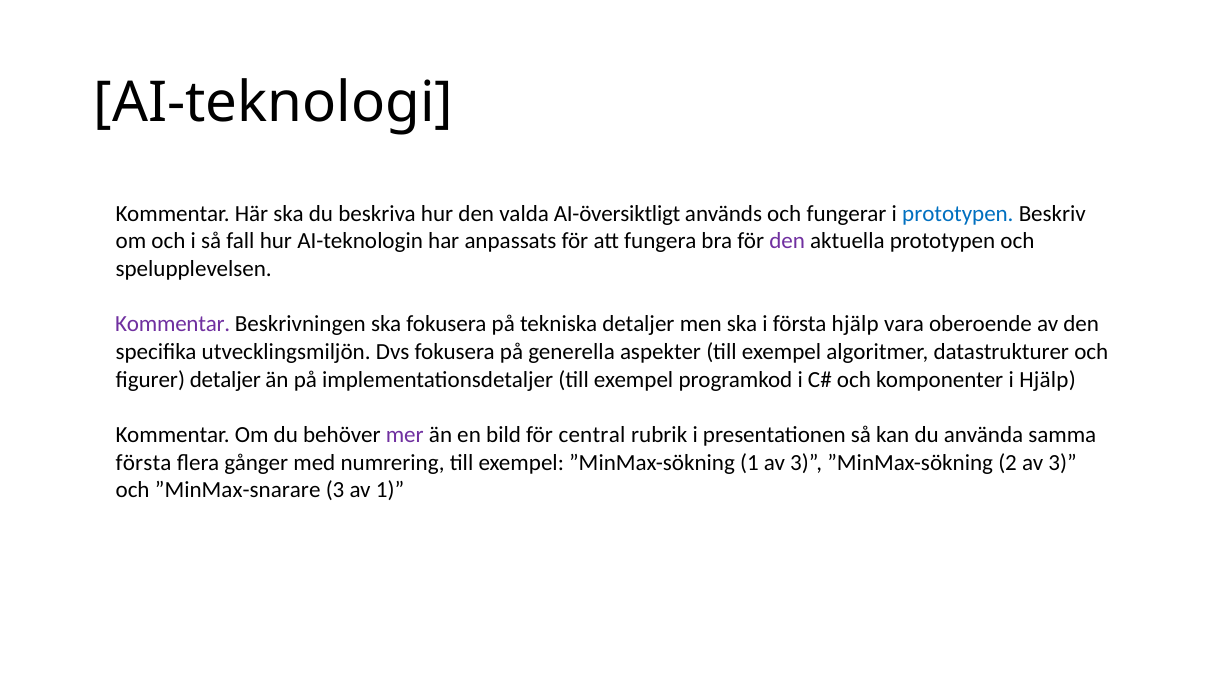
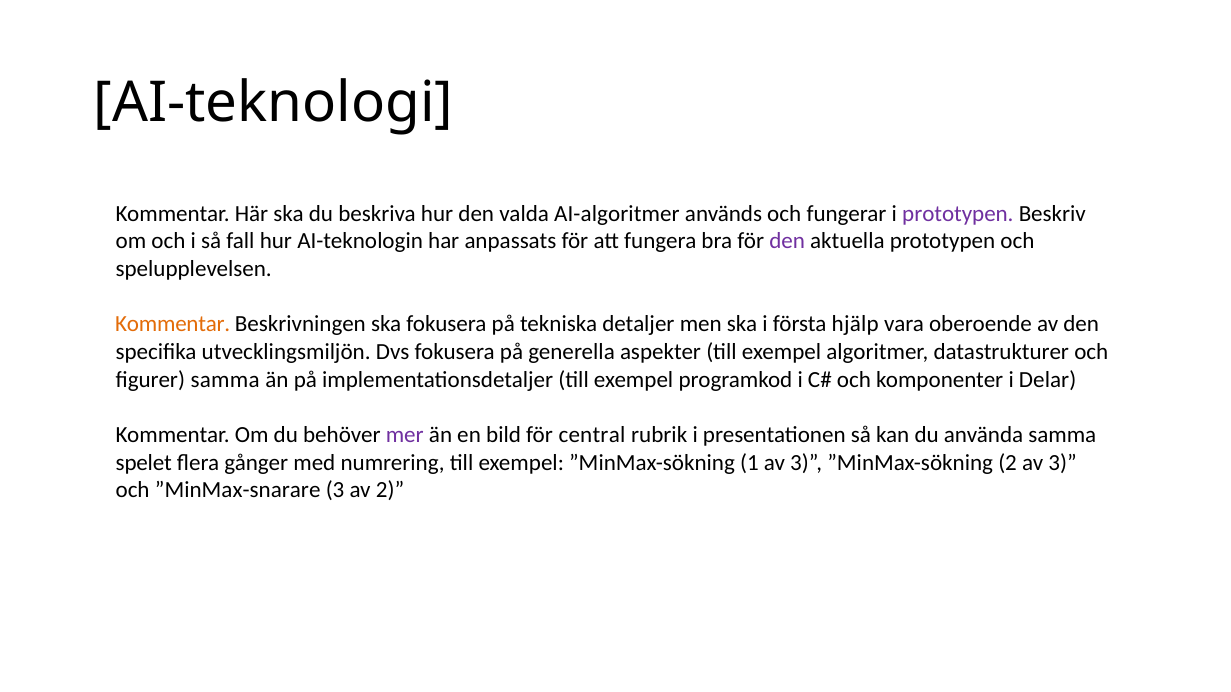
AI-översiktligt: AI-översiktligt -> AI-algoritmer (617, 214)
prototypen colour: blue -> purple (958, 214)
Kommentar colour: purple -> orange (173, 324)
figurer detaljer: detaljer -> samma (225, 380)
i Hjälp: Hjälp -> Delar (1048, 380)
första: första -> spelet (144, 463)
av 1: 1 -> 2 (390, 490)
